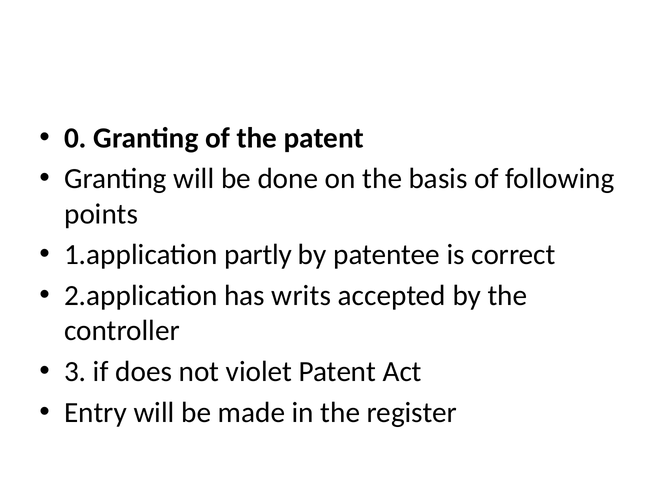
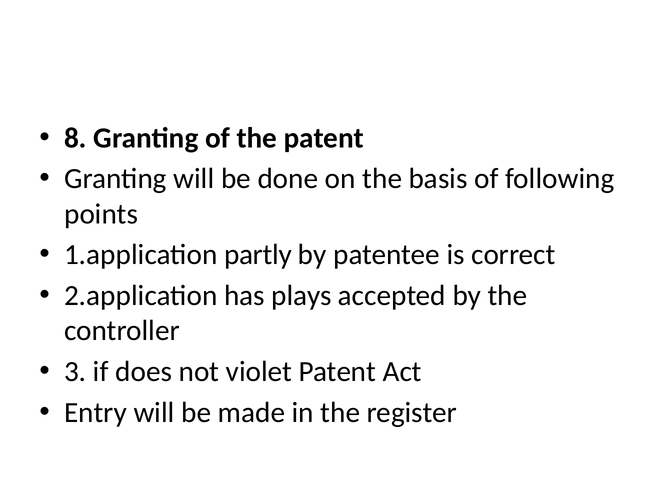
0: 0 -> 8 (75, 138)
writs: writs -> plays (301, 296)
